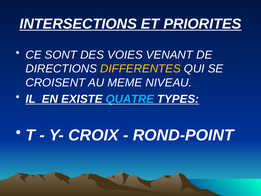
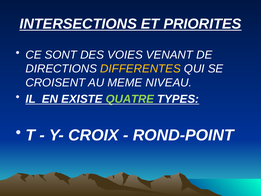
QUATRE colour: light blue -> light green (130, 99)
